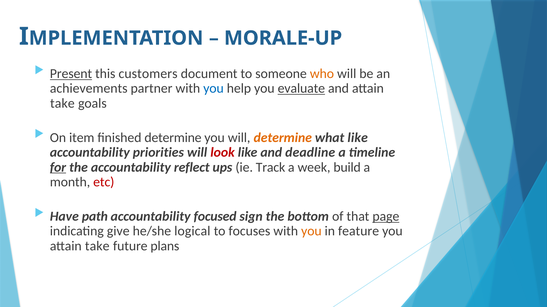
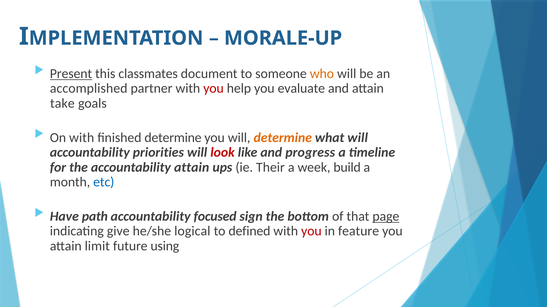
customers: customers -> classmates (148, 74)
achievements: achievements -> accomplished (89, 89)
you colour: blue -> red (214, 89)
evaluate underline: present -> none (301, 89)
On item: item -> with (82, 138)
what like: like -> will (358, 138)
deadline: deadline -> progress (310, 153)
for underline: present -> none (58, 168)
accountability reflect: reflect -> attain (192, 168)
Track: Track -> Their (270, 168)
etc colour: red -> blue (104, 182)
focuses: focuses -> defined (249, 232)
you colour: orange -> red (311, 232)
take: take -> limit (97, 246)
plans: plans -> using (165, 246)
